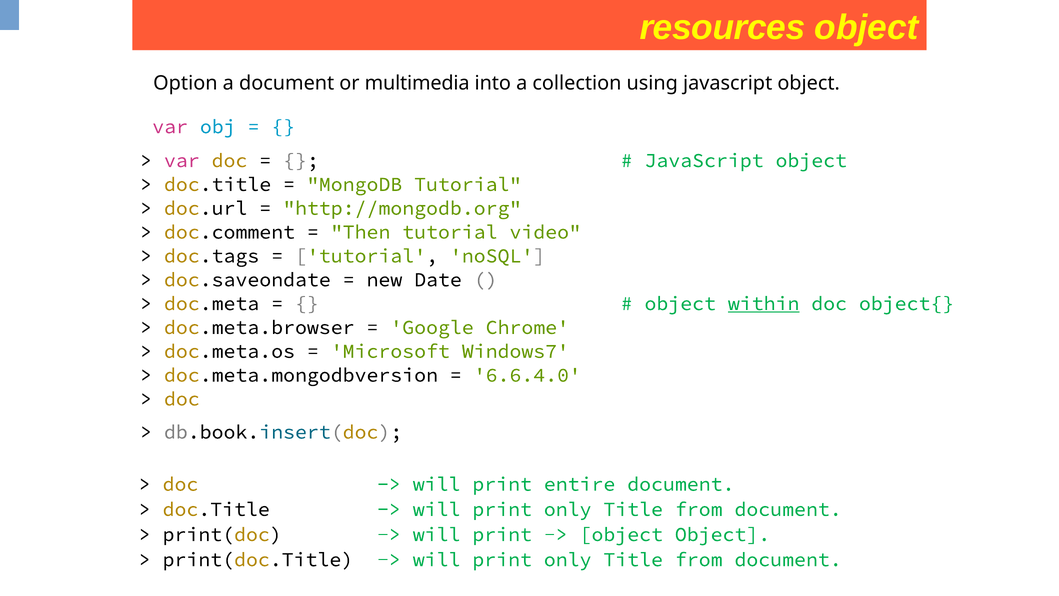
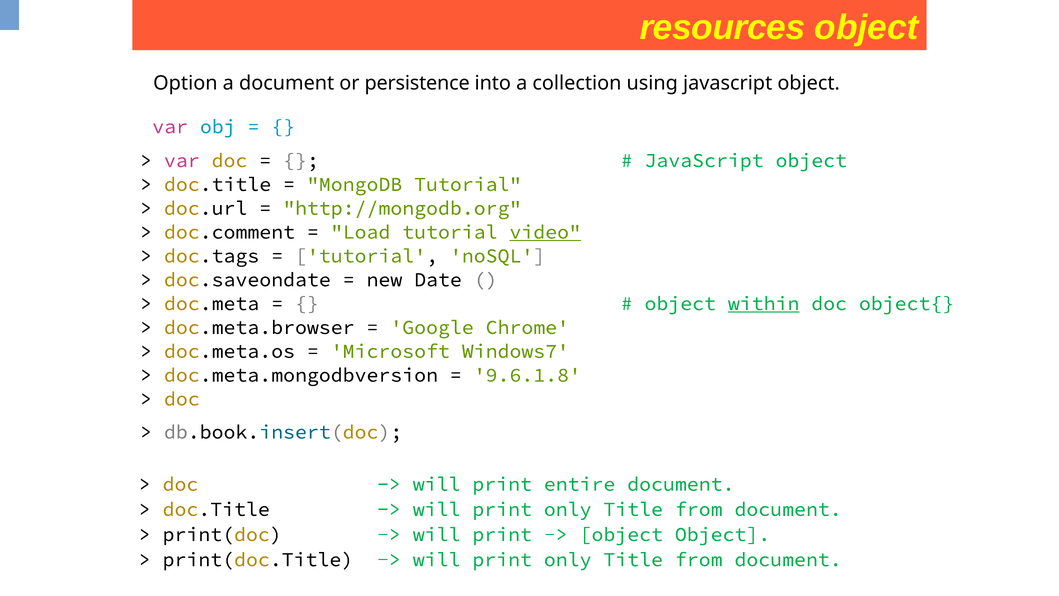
multimedia: multimedia -> persistence (417, 83)
Then: Then -> Load (361, 232)
video underline: none -> present (545, 232)
6.6.4.0: 6.6.4.0 -> 9.6.1.8 (527, 375)
